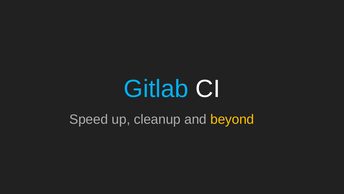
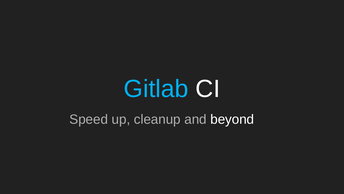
beyond colour: yellow -> white (232, 119)
